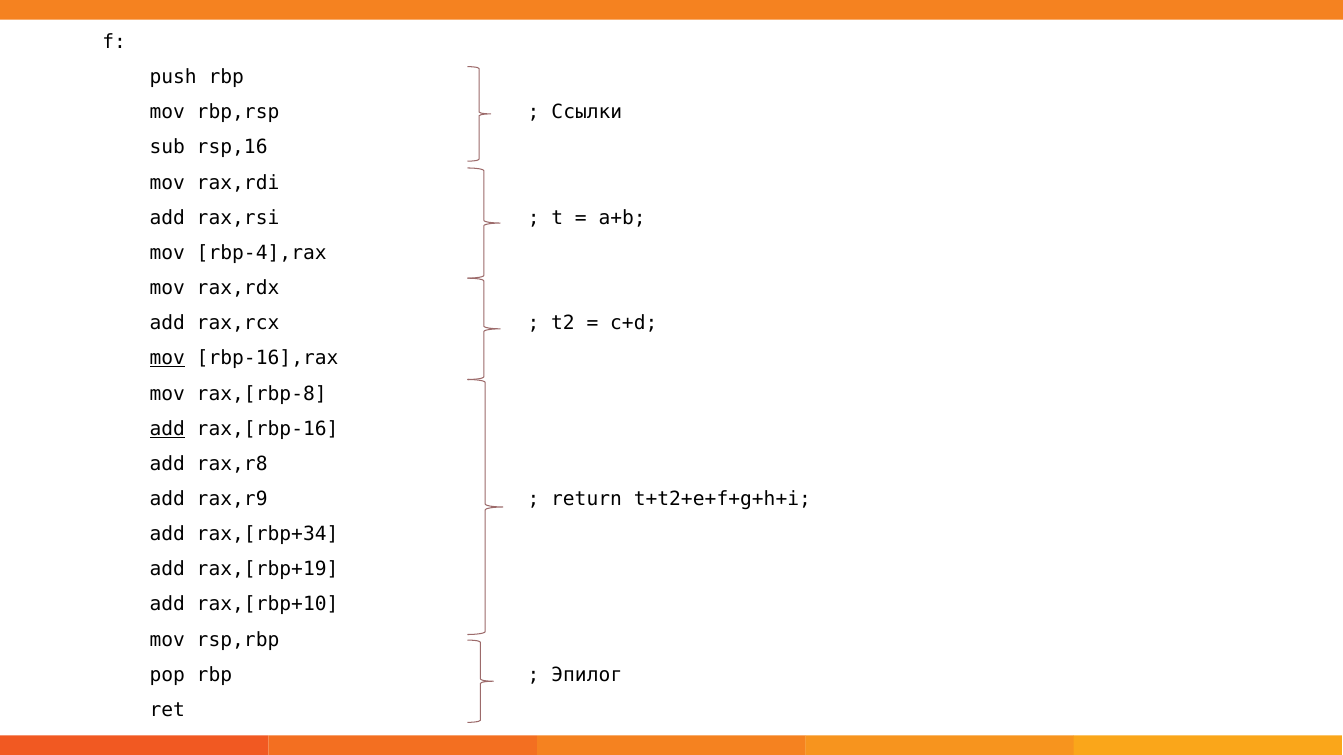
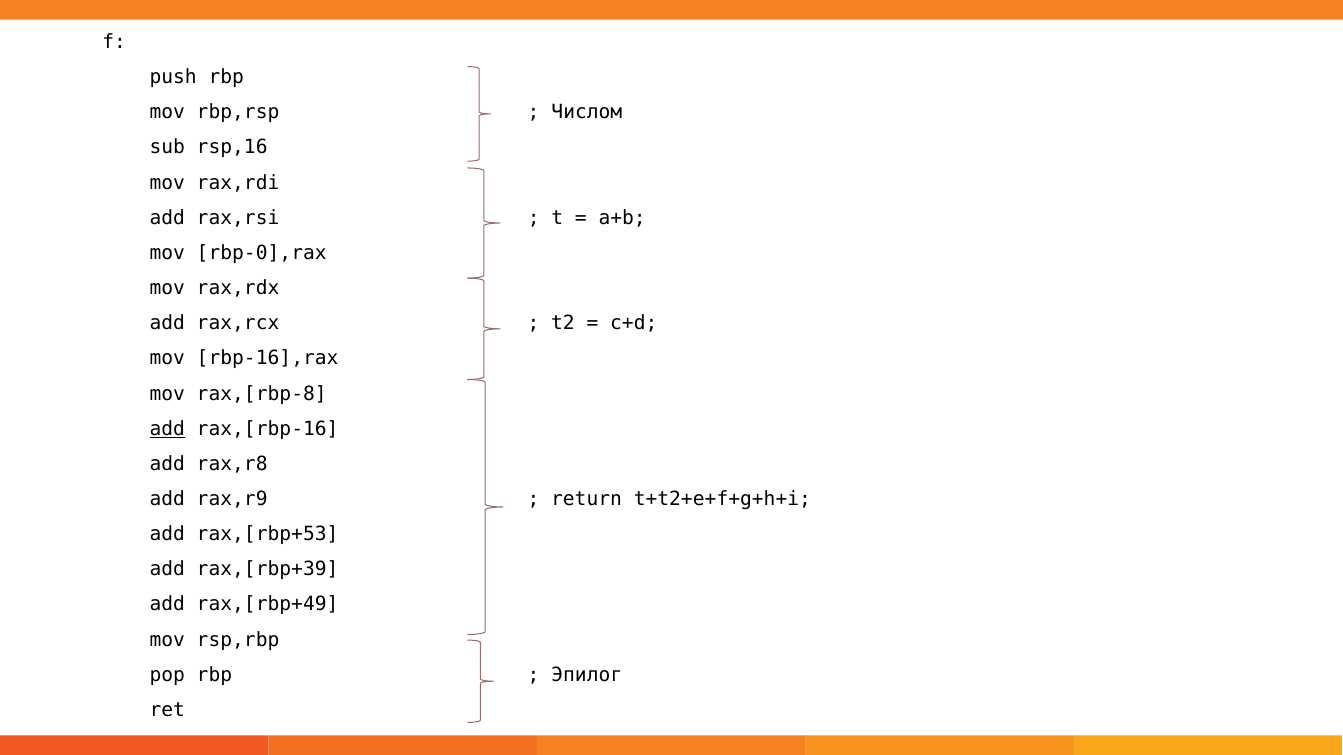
Ссылки: Ссылки -> Числом (587, 112)
rbp-4],rax: rbp-4],rax -> rbp-0],rax (262, 253)
mov underline: present -> none (167, 359)
rax,[rbp+34: rax,[rbp+34 -> rax,[rbp+53 (268, 534)
rax,[rbp+19: rax,[rbp+19 -> rax,[rbp+39 (268, 570)
rax,[rbp+10: rax,[rbp+10 -> rax,[rbp+49 (268, 605)
